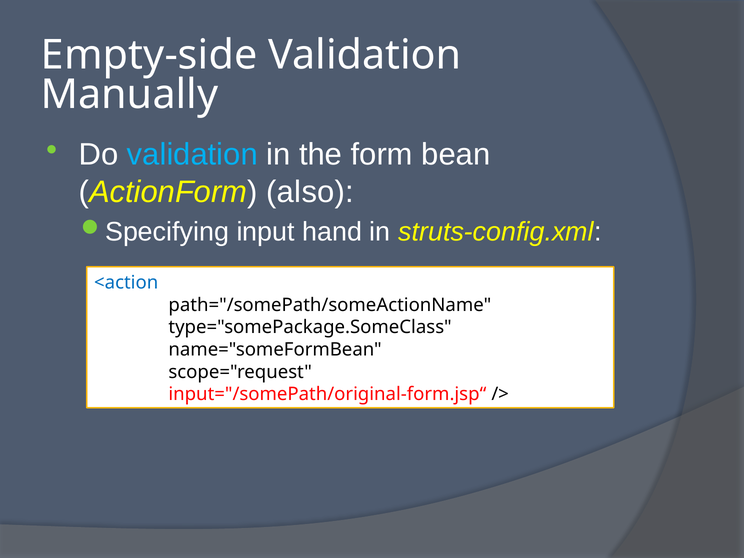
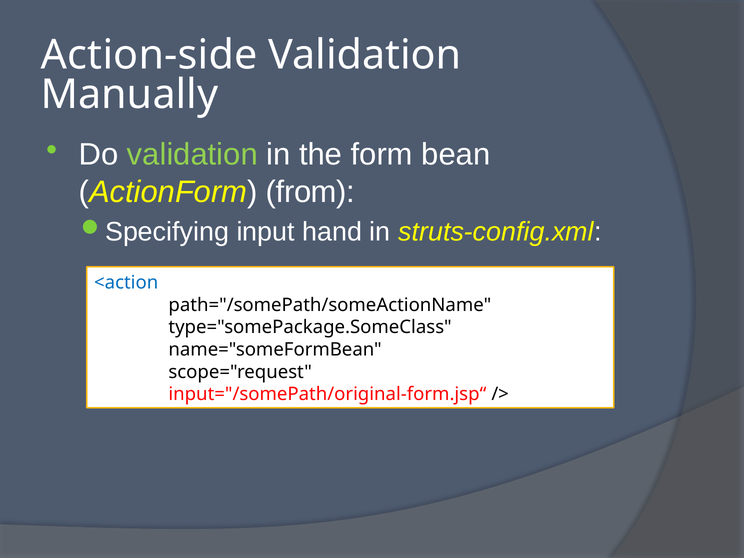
Empty-side: Empty-side -> Action-side (149, 55)
validation colour: light blue -> light green (192, 155)
also: also -> from (310, 192)
